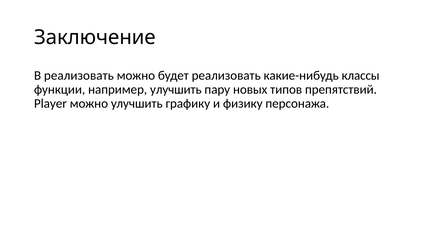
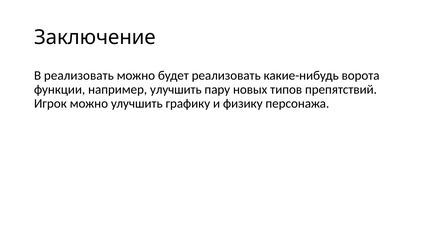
классы: классы -> ворота (361, 75)
Player: Player -> Игрок (50, 104)
